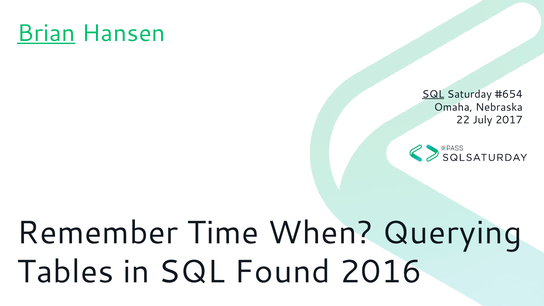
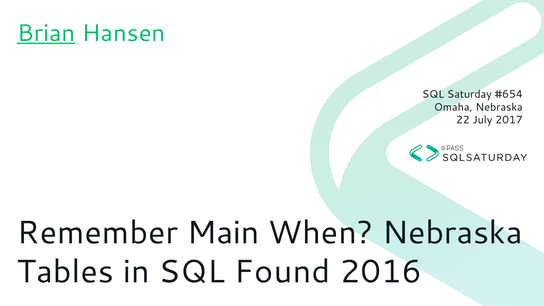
SQL underline: present -> none (433, 94)
Time: Time -> Main (223, 233)
When Querying: Querying -> Nebraska (452, 233)
